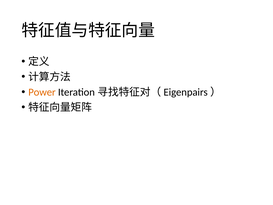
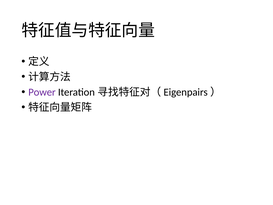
Power colour: orange -> purple (42, 92)
